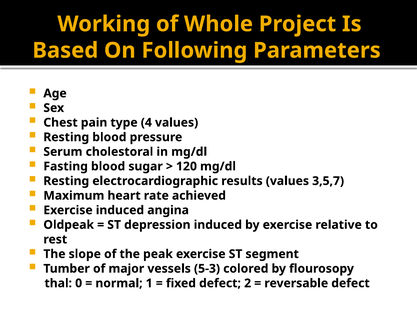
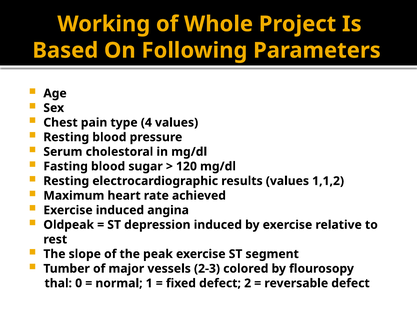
3,5,7: 3,5,7 -> 1,1,2 (328, 181)
5-3: 5-3 -> 2-3 (207, 268)
